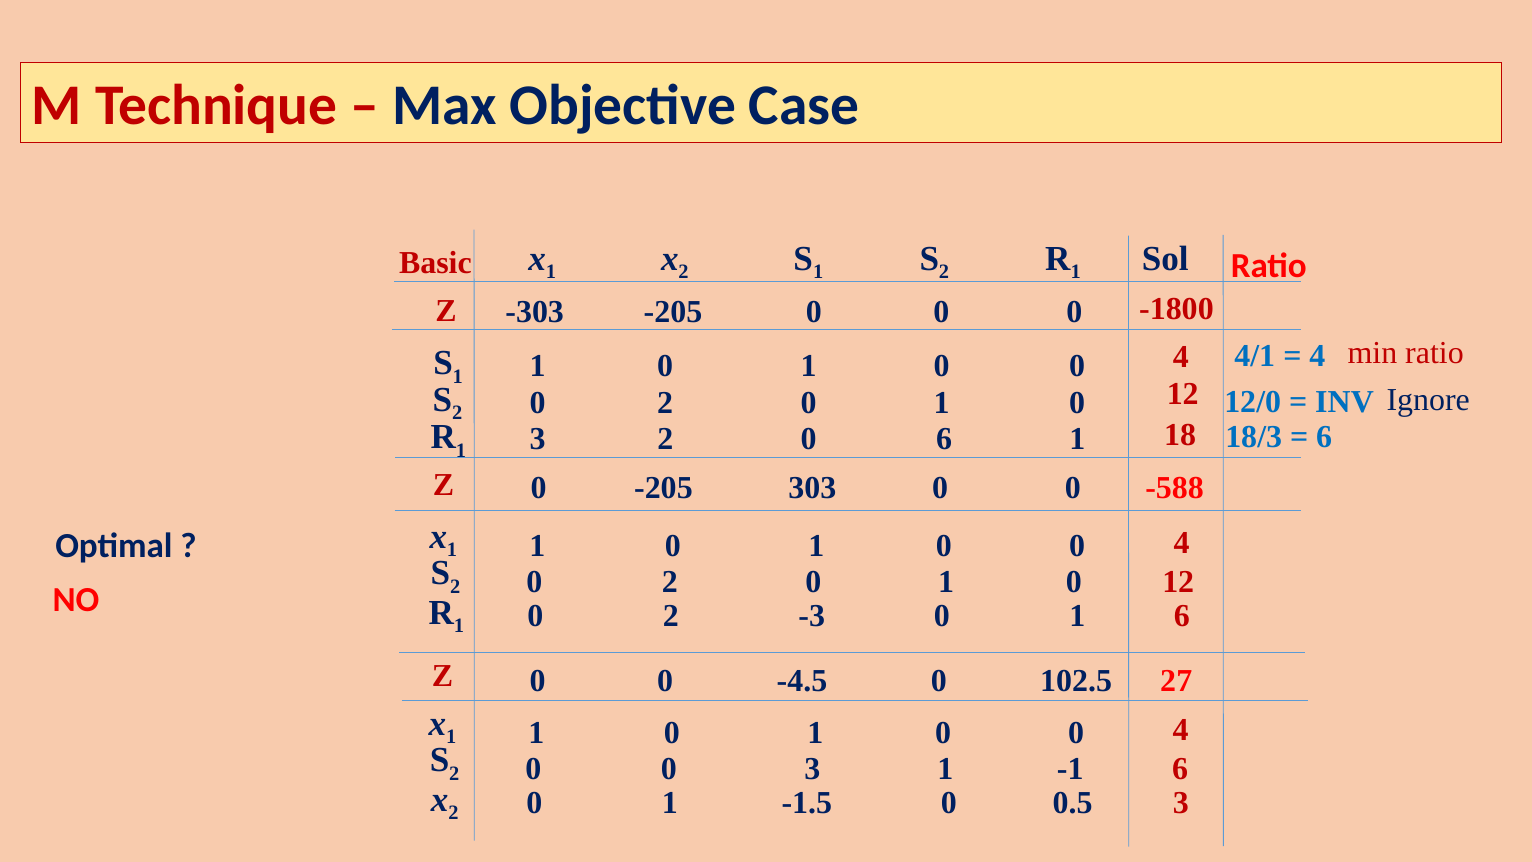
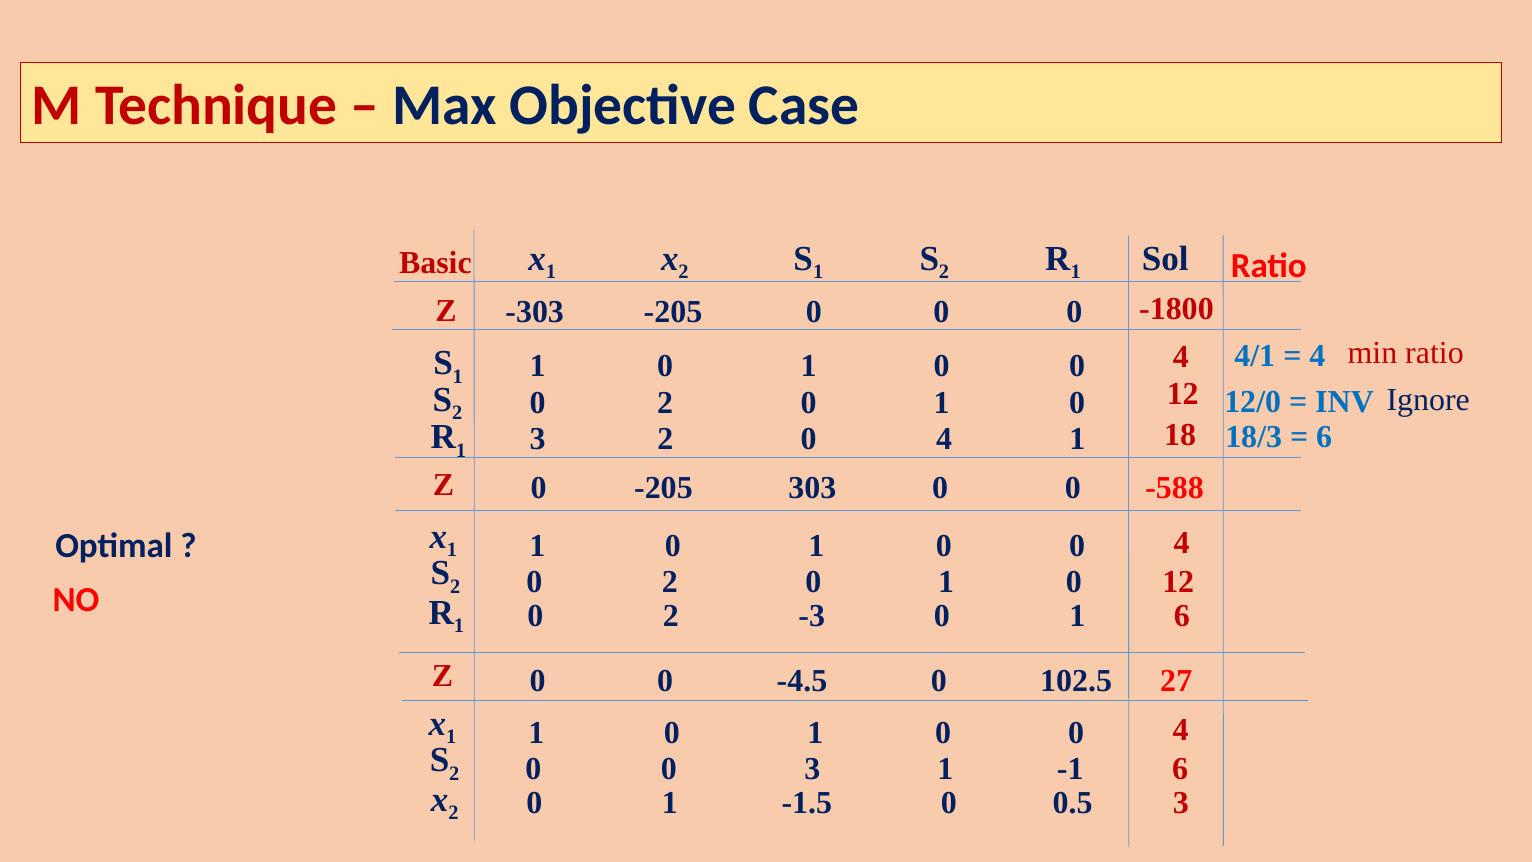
2 0 6: 6 -> 4 (944, 439)
